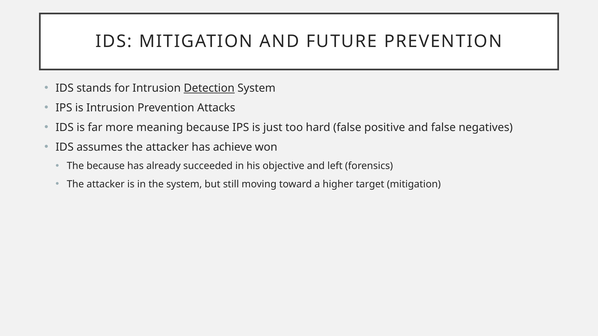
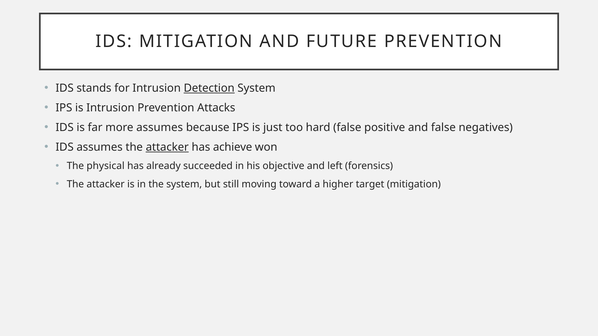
more meaning: meaning -> assumes (160, 128)
attacker underline: none -> present (167, 147)
The because: because -> physical (106, 166)
